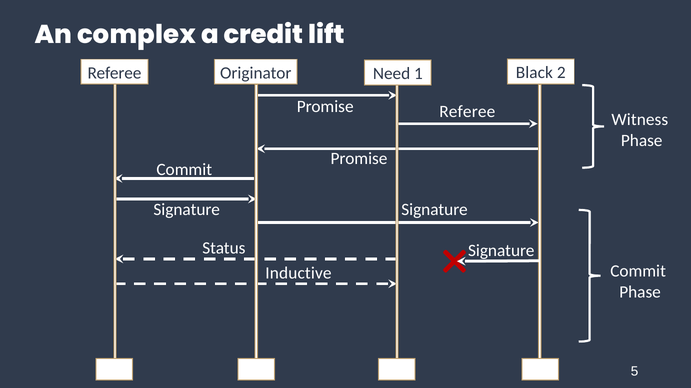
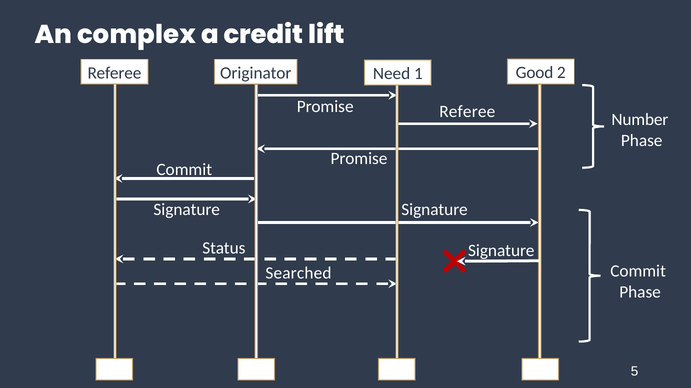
Black: Black -> Good (535, 73)
Witness: Witness -> Number (640, 120)
Inductive: Inductive -> Searched (298, 273)
